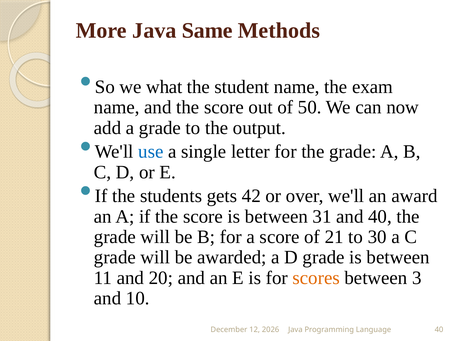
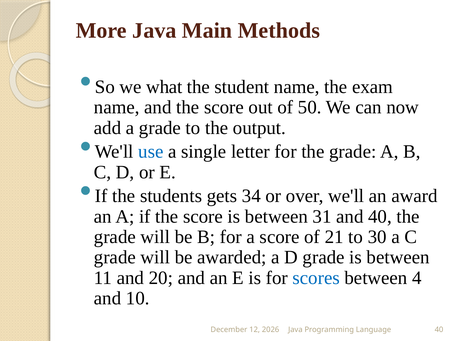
Same: Same -> Main (207, 31)
42: 42 -> 34 (251, 196)
scores colour: orange -> blue (316, 277)
3: 3 -> 4 (417, 277)
